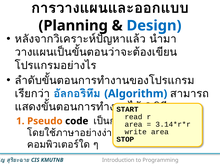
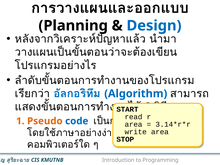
code colour: black -> blue (77, 121)
